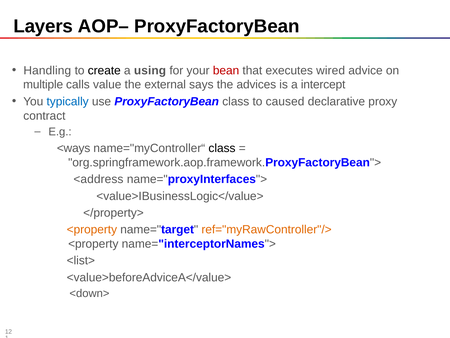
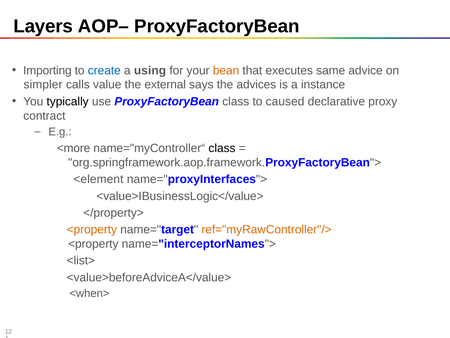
Handling: Handling -> Importing (47, 70)
create colour: black -> blue (104, 70)
bean colour: red -> orange (226, 70)
wired: wired -> same (331, 70)
multiple: multiple -> simpler (43, 85)
intercept: intercept -> instance (323, 85)
typically colour: blue -> black (68, 101)
<ways: <ways -> <more (74, 148)
<address: <address -> <element (98, 179)
<down>: <down> -> <when> (89, 293)
